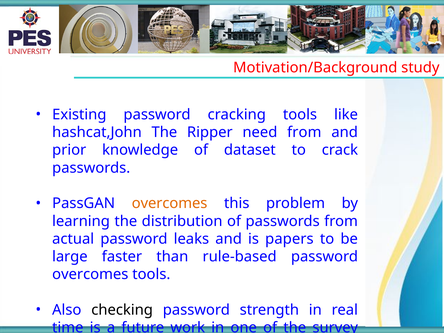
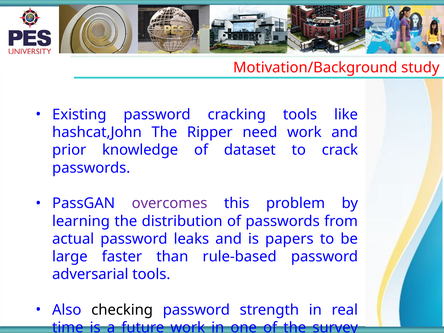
need from: from -> work (304, 132)
overcomes colour: orange -> purple (170, 203)
overcomes: overcomes -> adversarial (90, 274)
